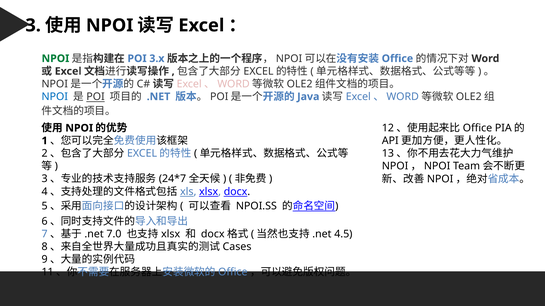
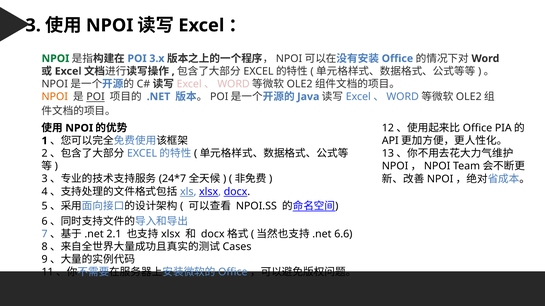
NPOI colour: blue -> orange (55, 97)
7.0: 7.0 -> 2.1 (114, 235)
4.5: 4.5 -> 6.6 (343, 235)
